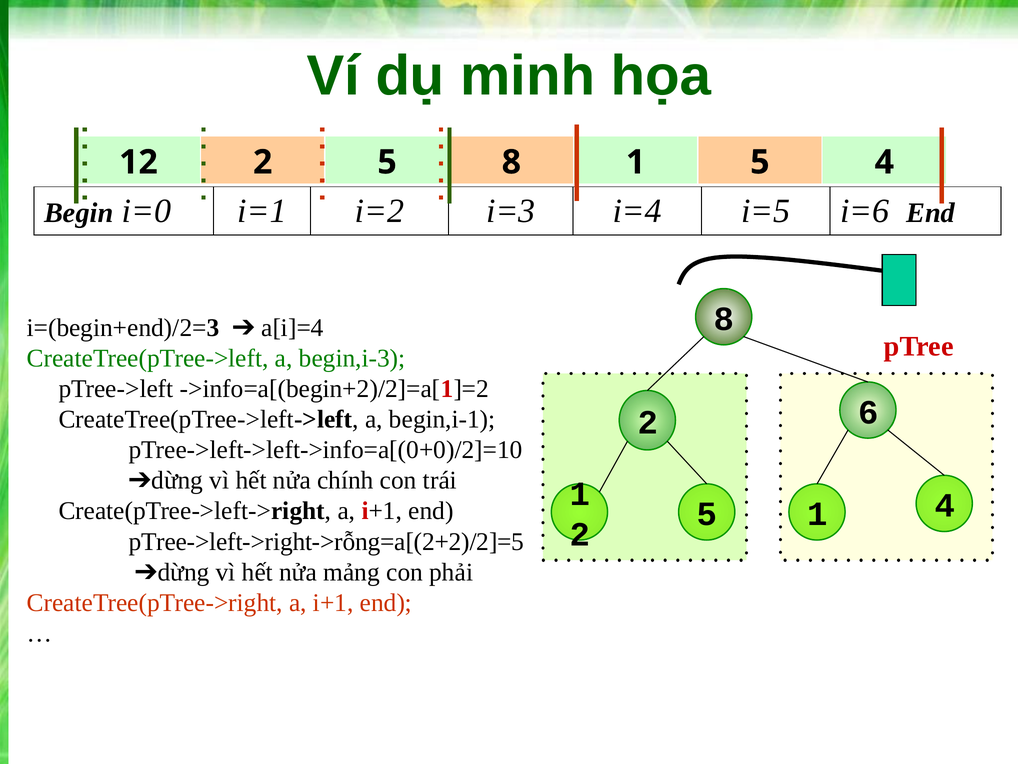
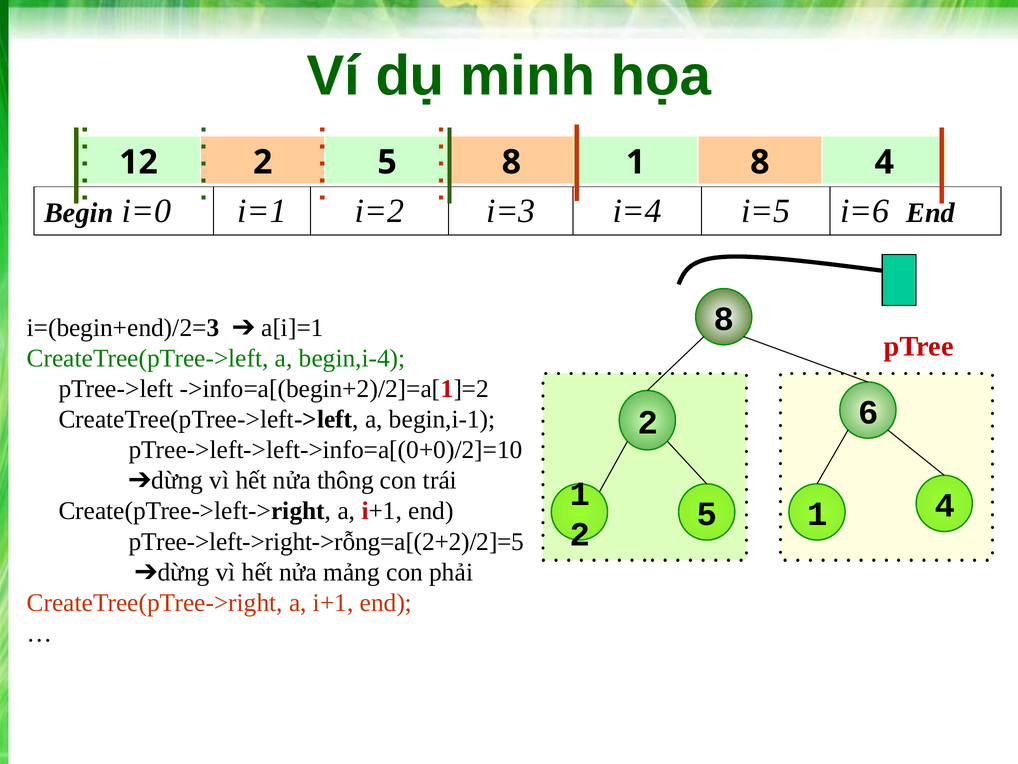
8 1 5: 5 -> 8 (760, 162)
a[i]=4: a[i]=4 -> a[i]=1 (292, 328)
begin,i-3: begin,i-3 -> begin,i-4 (352, 358)
chính: chính -> thông (346, 480)
